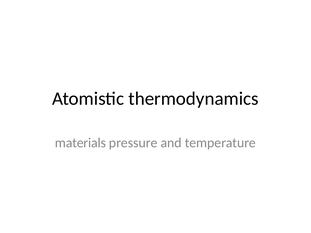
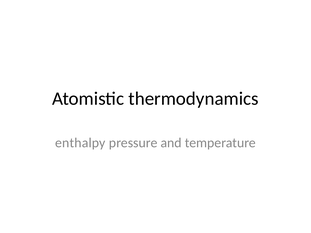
materials: materials -> enthalpy (80, 143)
